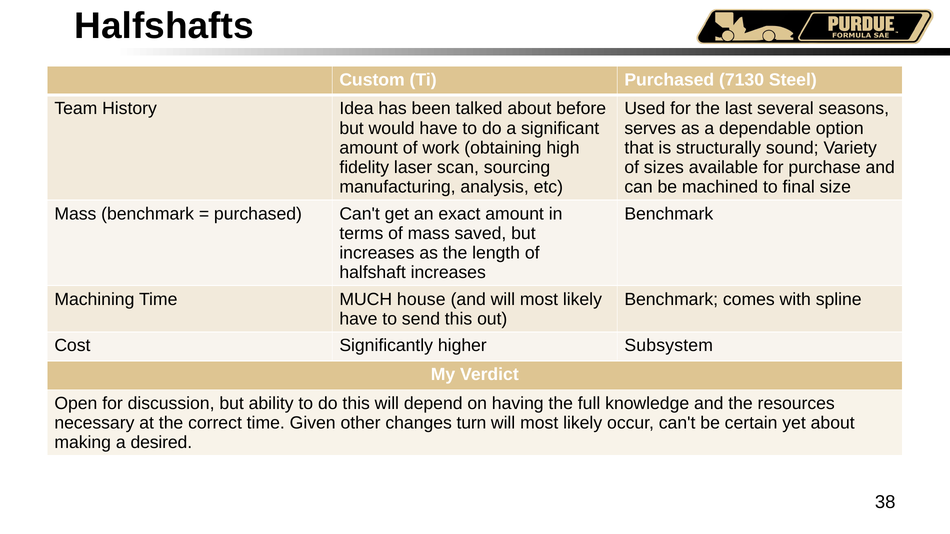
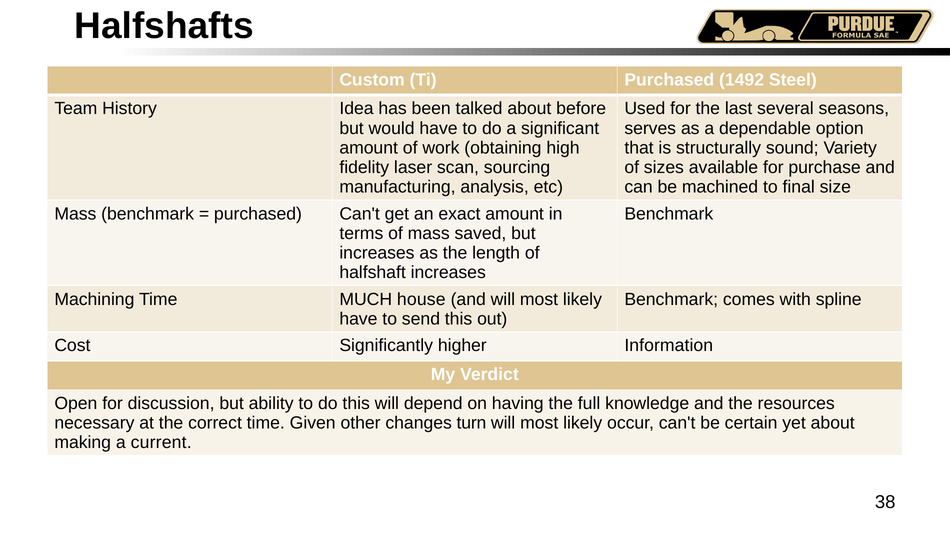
7130: 7130 -> 1492 (742, 80)
Subsystem: Subsystem -> Information (669, 346)
desired: desired -> current (161, 443)
